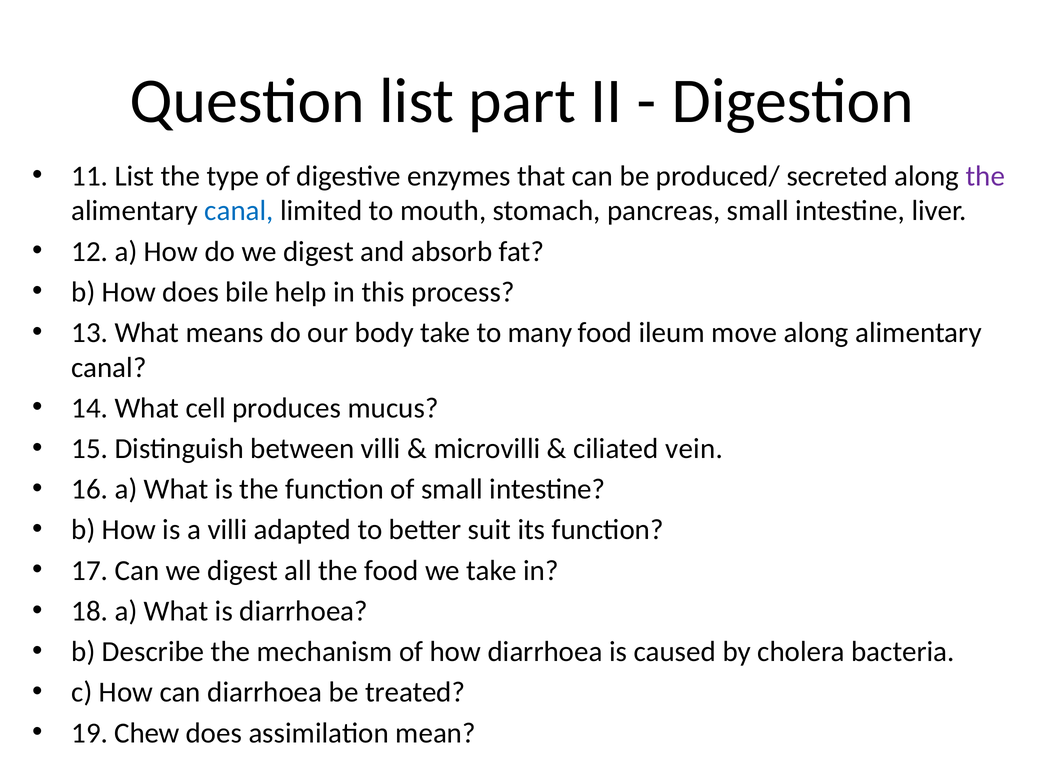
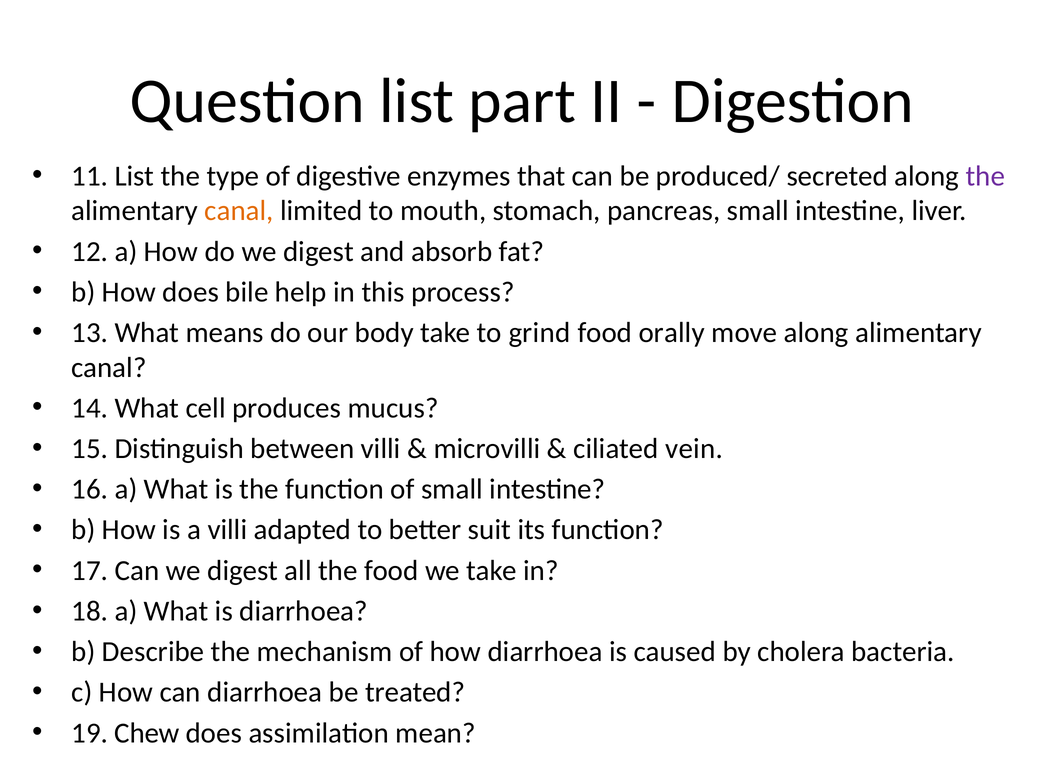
canal colour: blue -> orange (239, 211)
many: many -> grind (540, 333)
ileum: ileum -> orally (672, 333)
